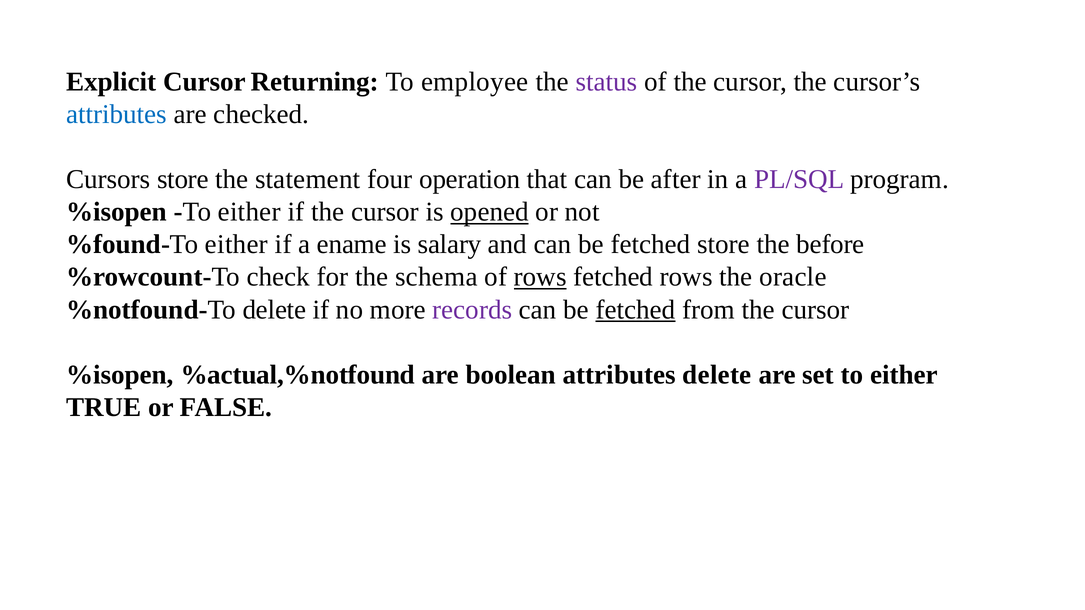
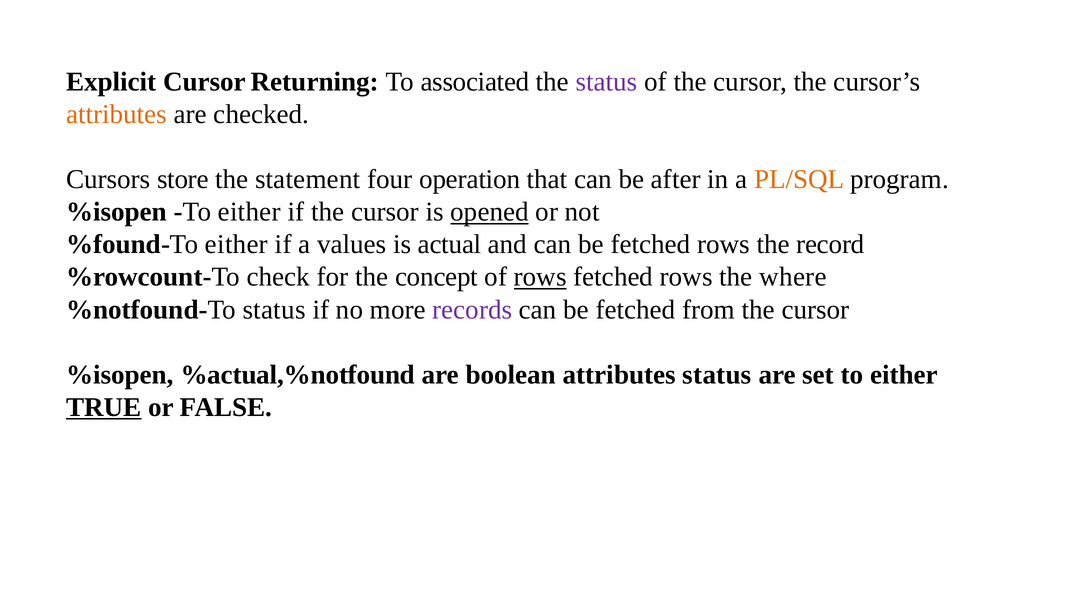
employee: employee -> associated (475, 82)
attributes colour: blue -> orange (116, 114)
PL/SQL colour: purple -> orange (799, 180)
ename: ename -> values (352, 245)
salary: salary -> actual (450, 245)
be fetched store: store -> rows (723, 245)
before: before -> record (830, 245)
schema: schema -> concept (437, 277)
oracle: oracle -> where (793, 277)
%notfound-To delete: delete -> status (274, 310)
fetched underline: present -> none (636, 310)
attributes delete: delete -> status (717, 375)
TRUE underline: none -> present (104, 407)
